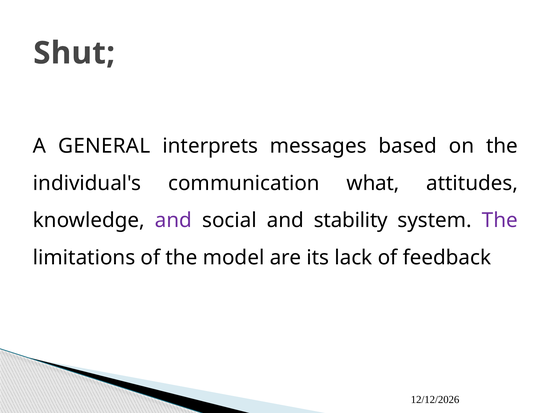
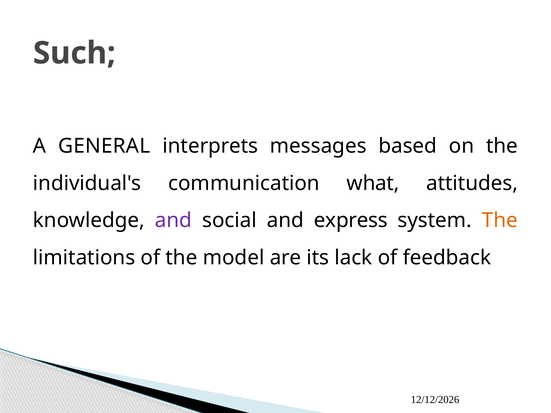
Shut: Shut -> Such (74, 53)
stability: stability -> express (351, 221)
The colour: purple -> orange (500, 221)
